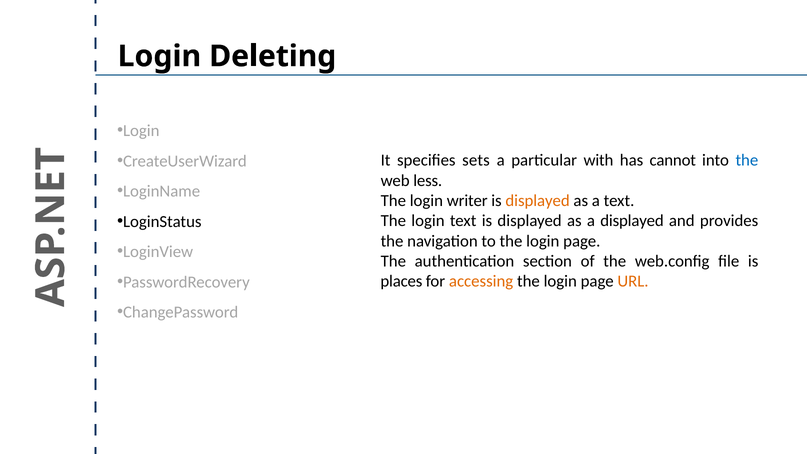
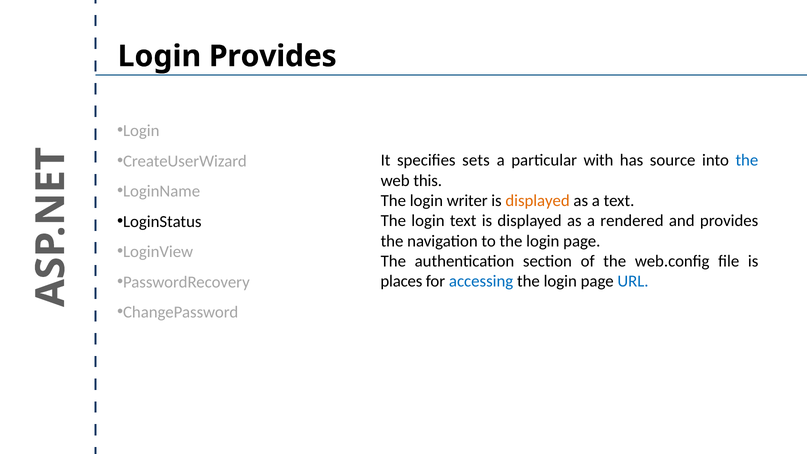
Login Deleting: Deleting -> Provides (273, 56)
cannot: cannot -> source (673, 160)
less: less -> this (428, 180)
a displayed: displayed -> rendered (632, 221)
accessing colour: orange -> blue (481, 281)
URL colour: orange -> blue (633, 281)
